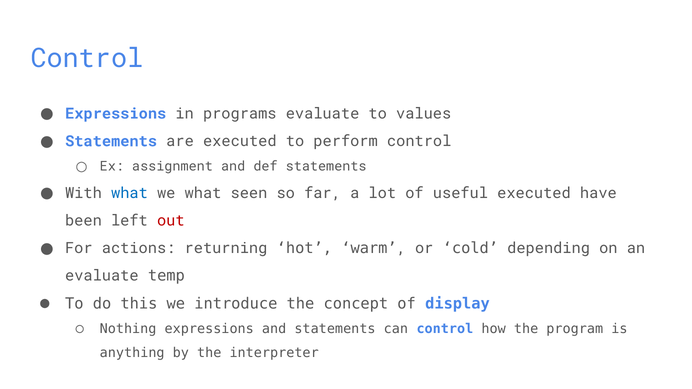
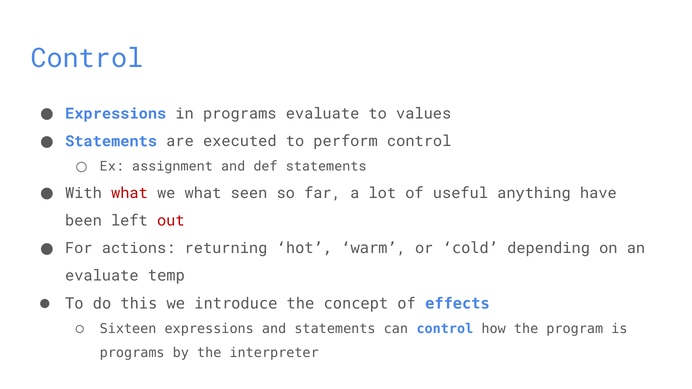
what colour: blue -> red (129, 193)
useful executed: executed -> anything (534, 193)
display: display -> effects (457, 304)
Nothing: Nothing -> Sixteen (128, 329)
anything: anything -> programs (132, 353)
